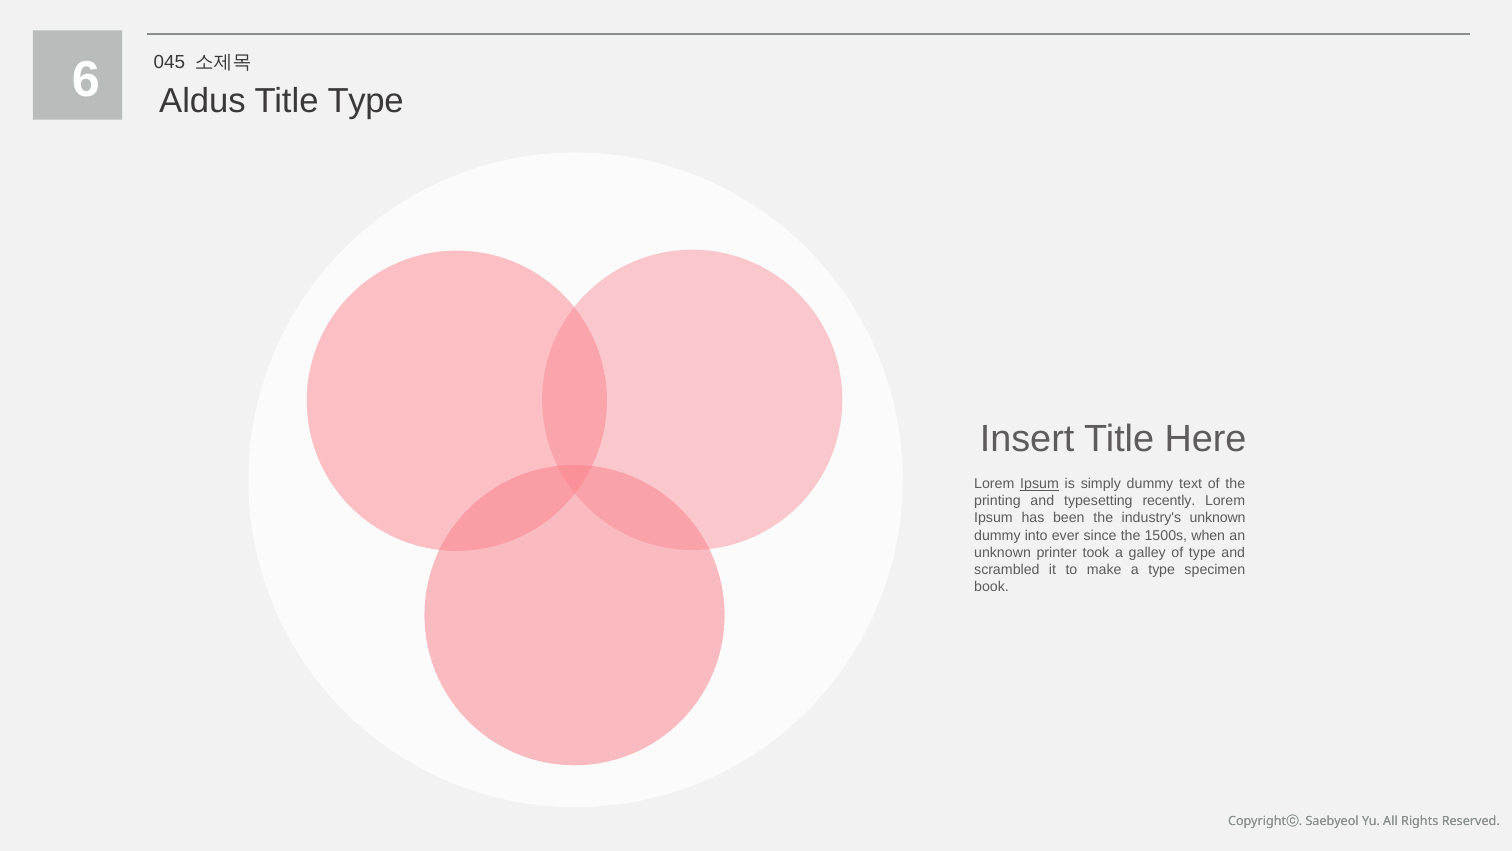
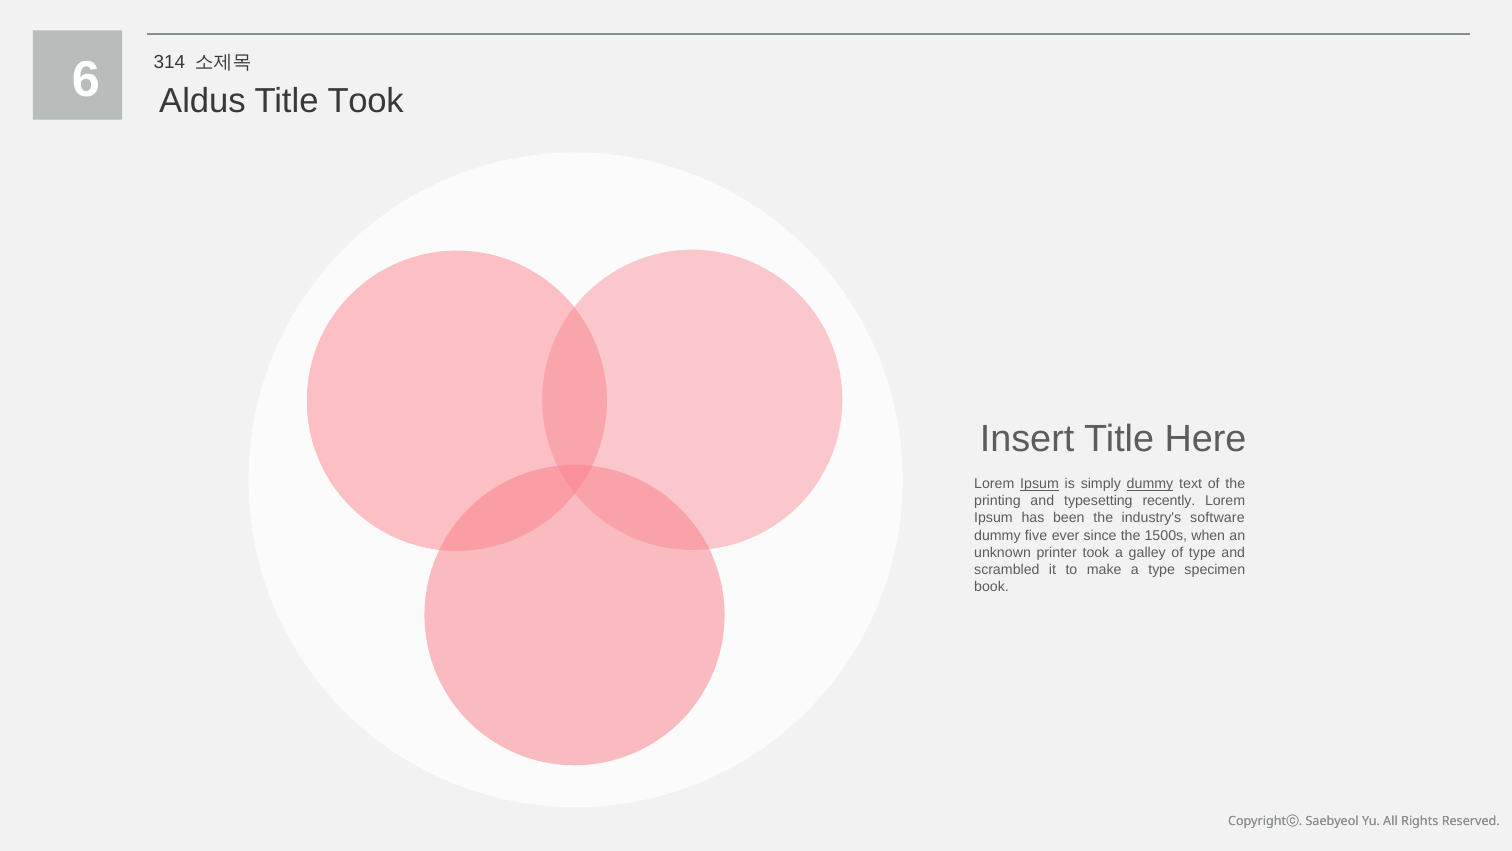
045: 045 -> 314 (169, 62)
Title Type: Type -> Took (366, 101)
dummy underline: none -> present (1150, 484)
industry's unknown: unknown -> software (1217, 518)
into: into -> five (1036, 535)
